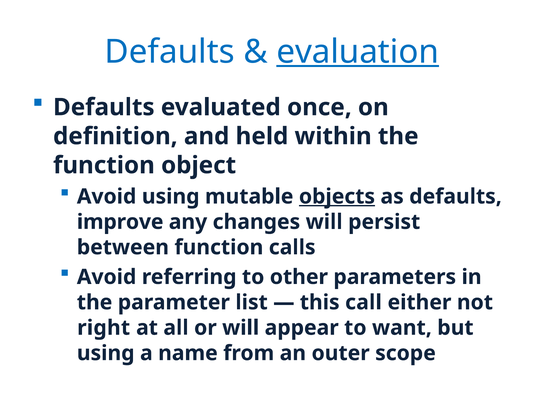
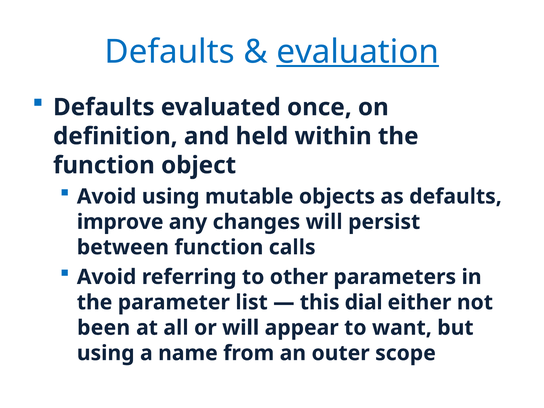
objects underline: present -> none (337, 197)
call: call -> dial (364, 302)
right: right -> been (104, 328)
